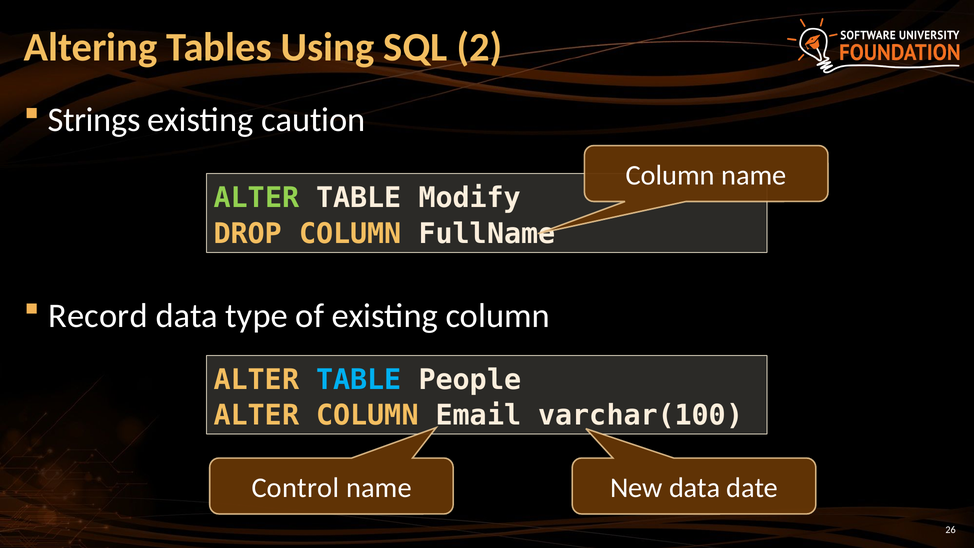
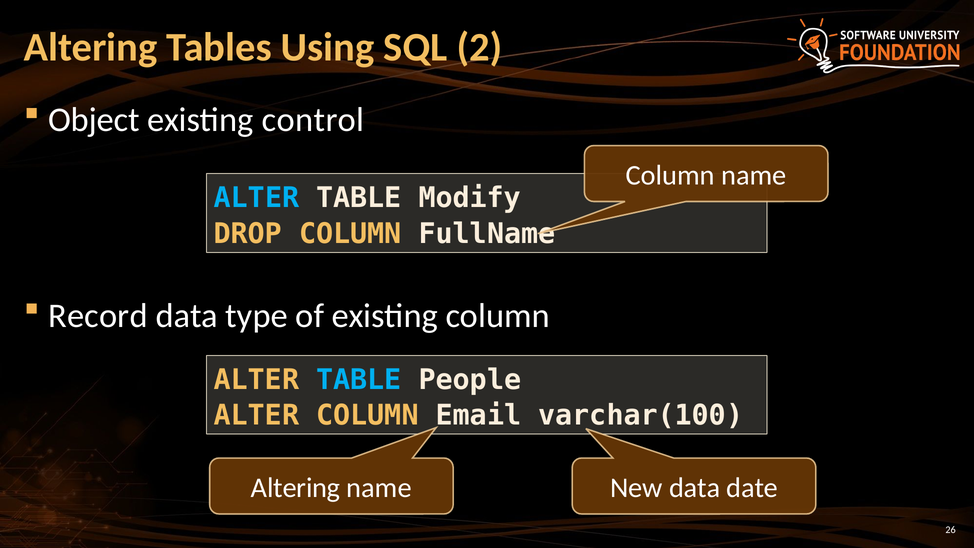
Strings: Strings -> Object (94, 120)
caution: caution -> control (313, 120)
ALTER colour: light green -> light blue (257, 198)
Control: Control -> Altering (296, 488)
